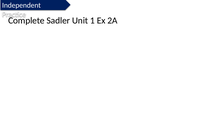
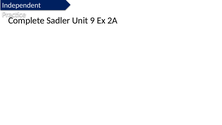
1: 1 -> 9 (92, 21)
